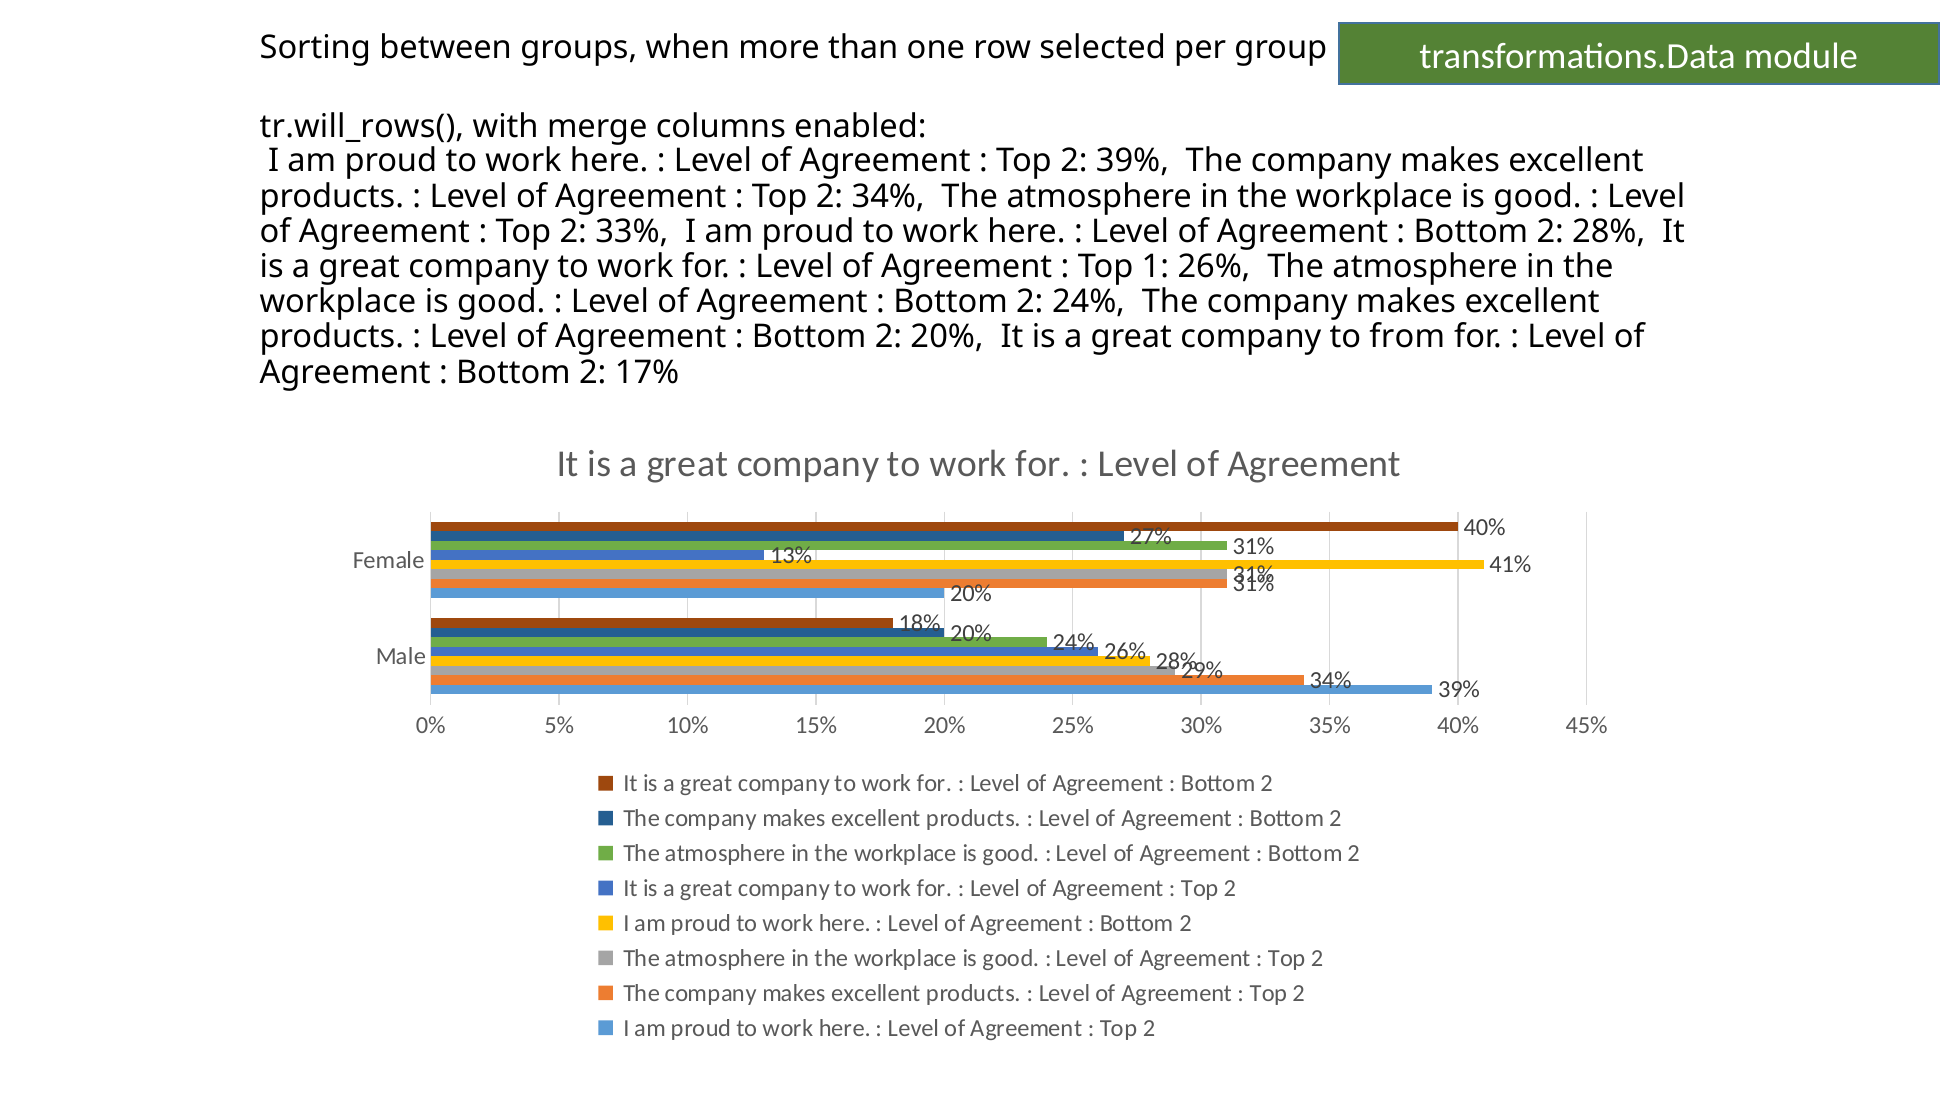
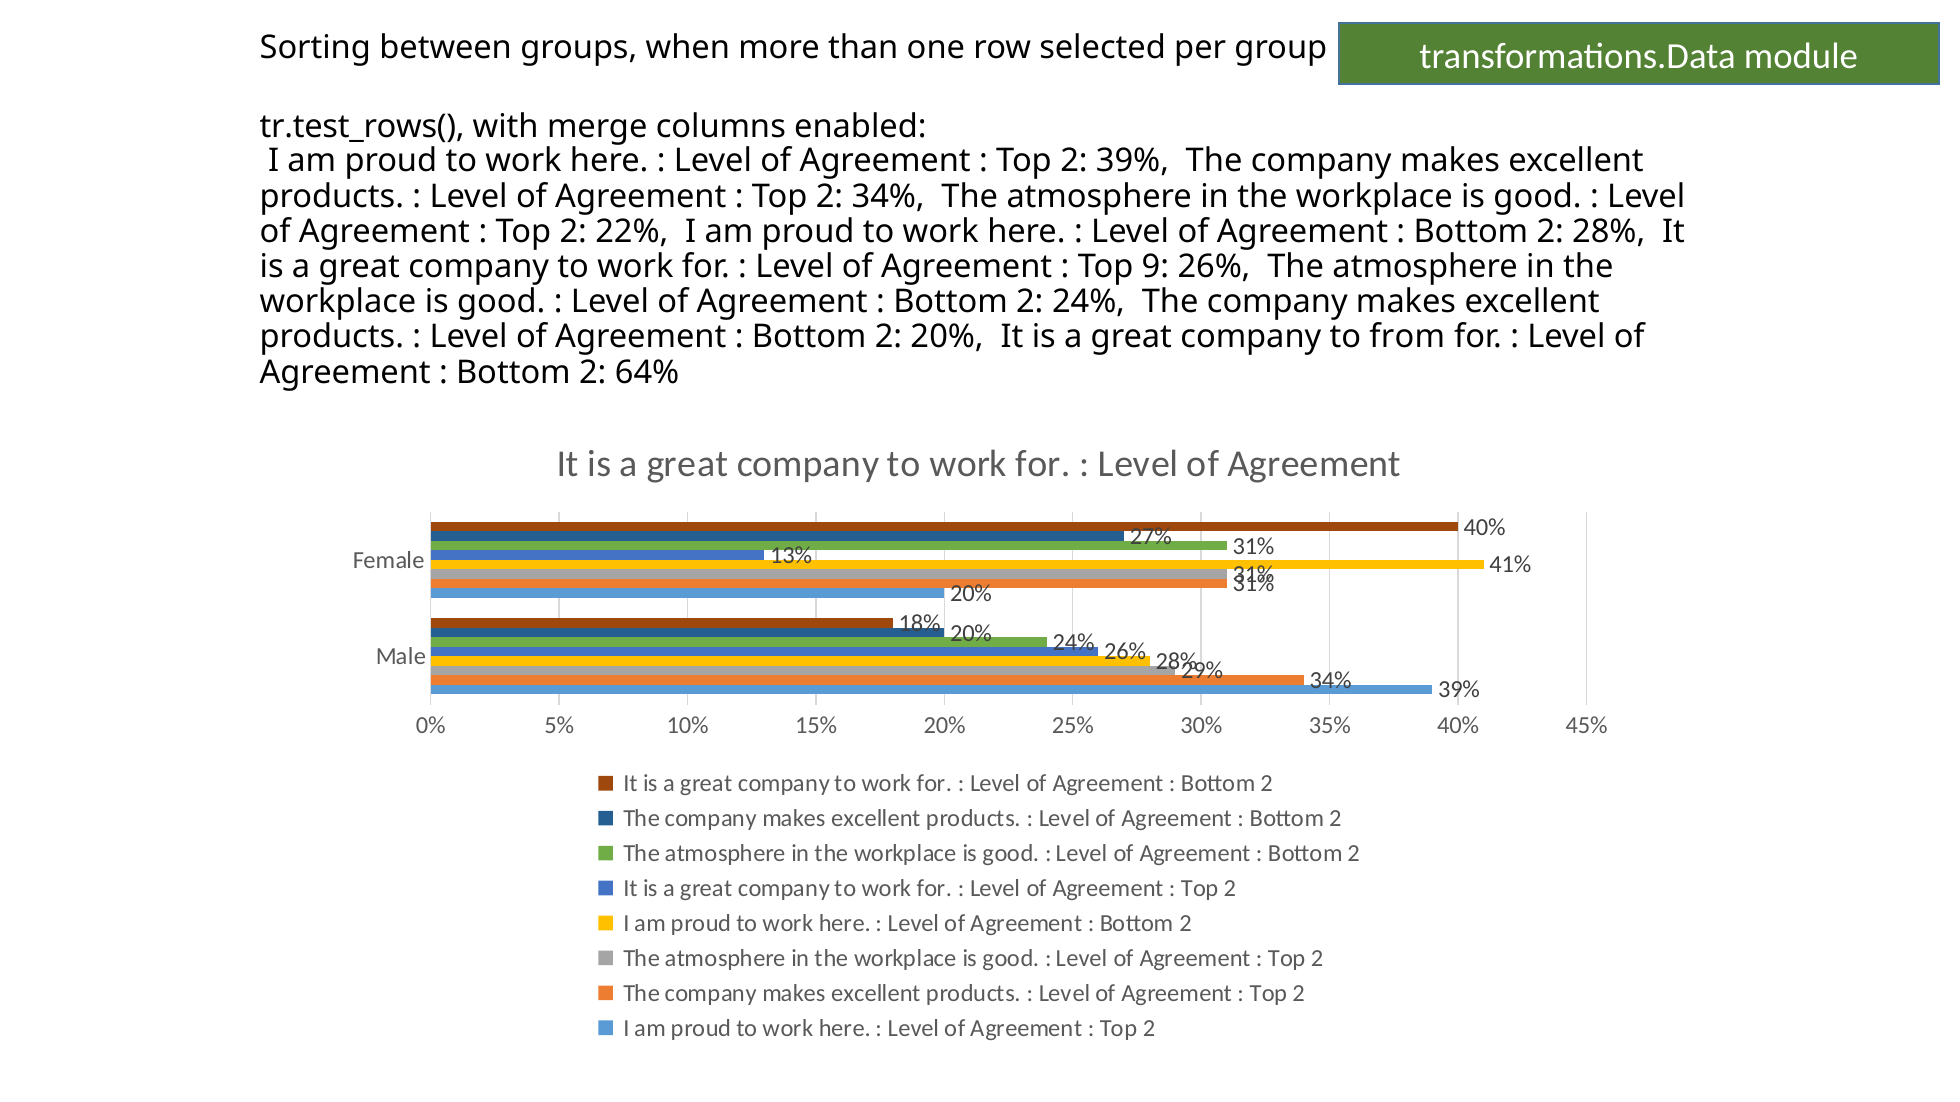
tr.will_rows(: tr.will_rows( -> tr.test_rows( (362, 126)
33%: 33% -> 22% (632, 232)
1: 1 -> 9 (1155, 267)
17%: 17% -> 64% (647, 373)
